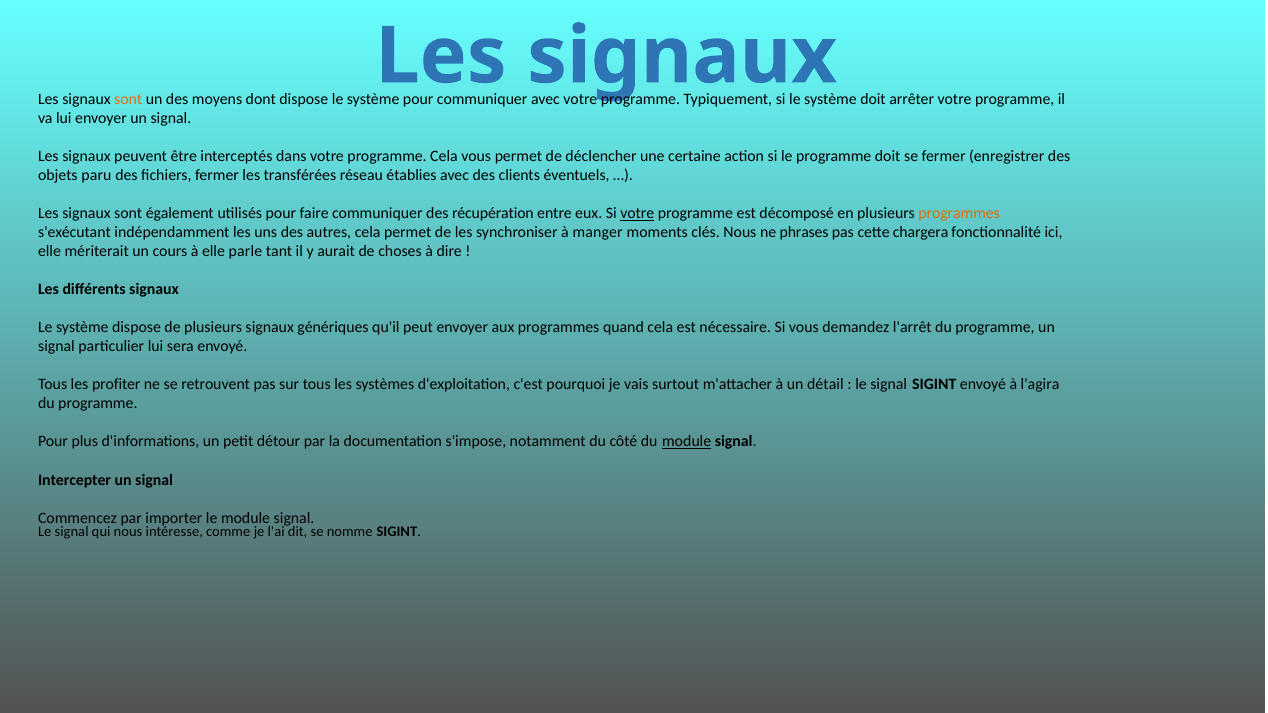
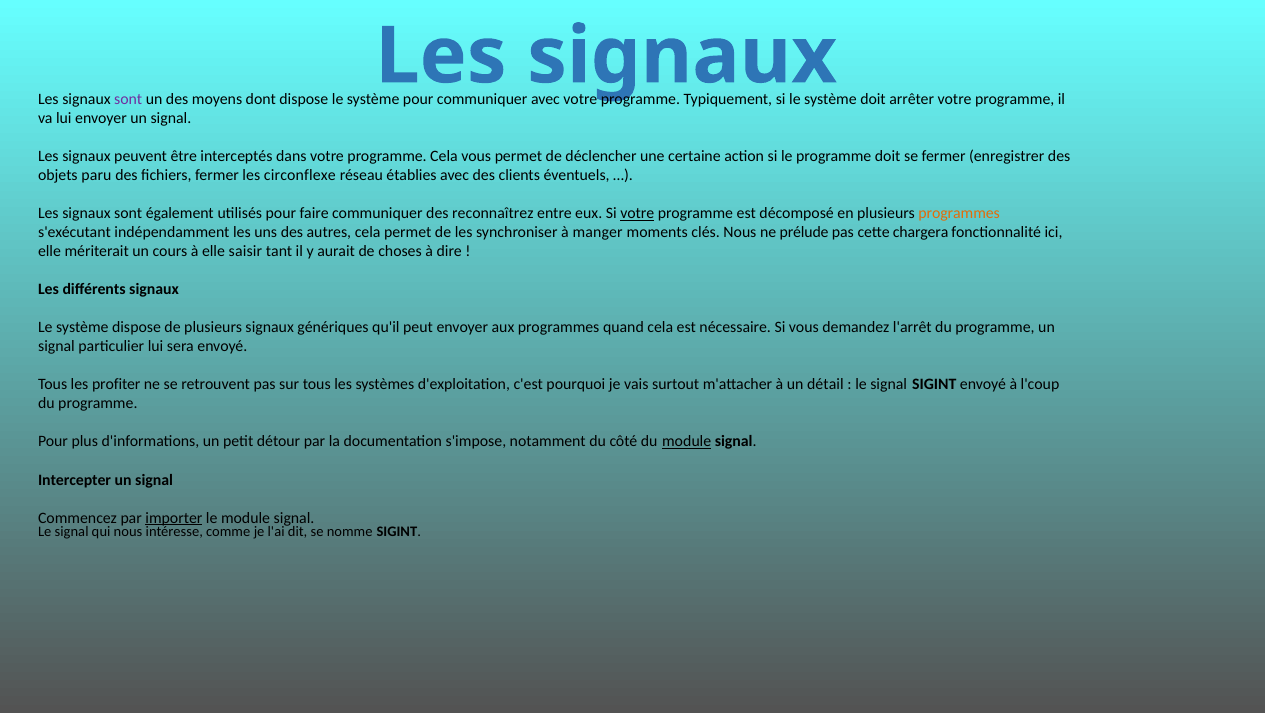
sont colour: orange -> purple (128, 99)
transférées: transférées -> circonflexe (300, 176)
récupération: récupération -> reconnaîtrez (493, 214)
phrases: phrases -> prélude (804, 233)
parle: parle -> saisir (245, 252)
l'agira: l'agira -> l'coup (1040, 385)
importer underline: none -> present (174, 518)
